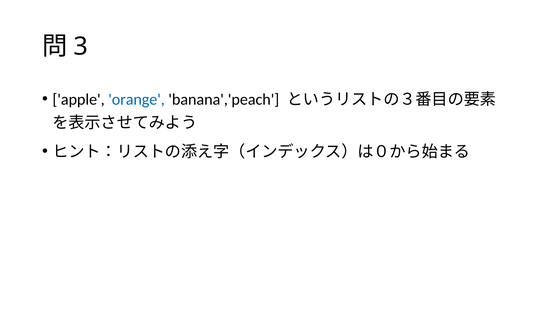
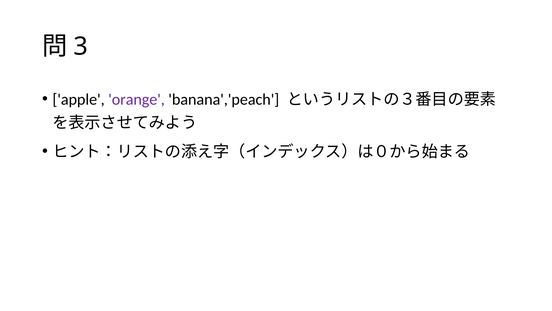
orange colour: blue -> purple (137, 99)
